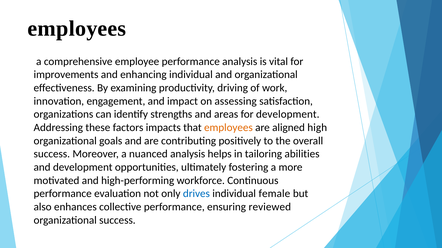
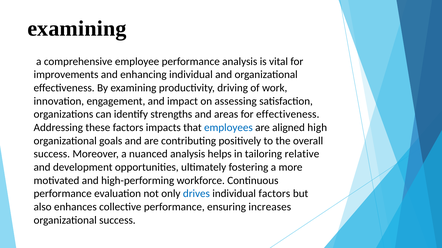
employees: employees -> examining (77, 29)
for development: development -> effectiveness (288, 115)
employees colour: orange -> blue (228, 128)
abilities: abilities -> relative (302, 154)
individual female: female -> factors (274, 194)
reviewed: reviewed -> increases (270, 207)
